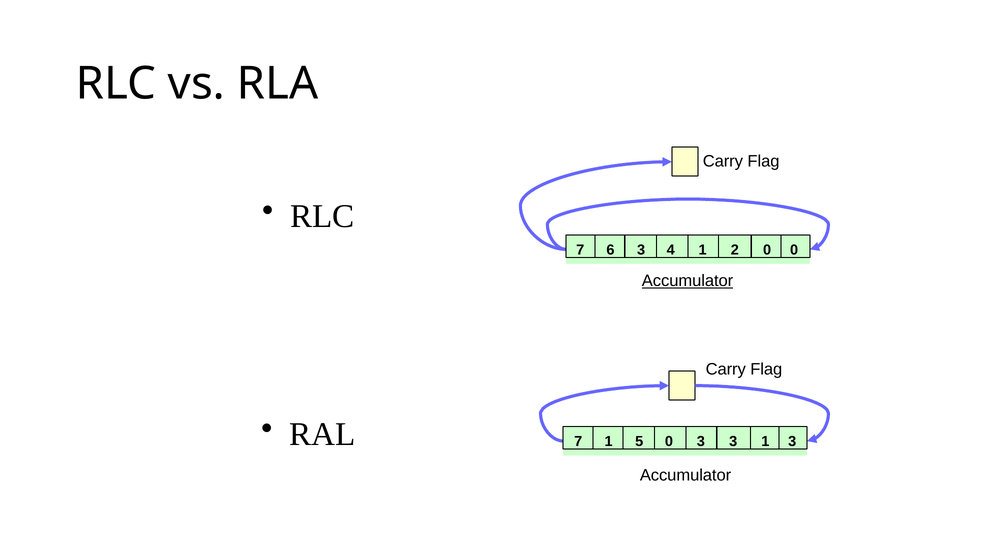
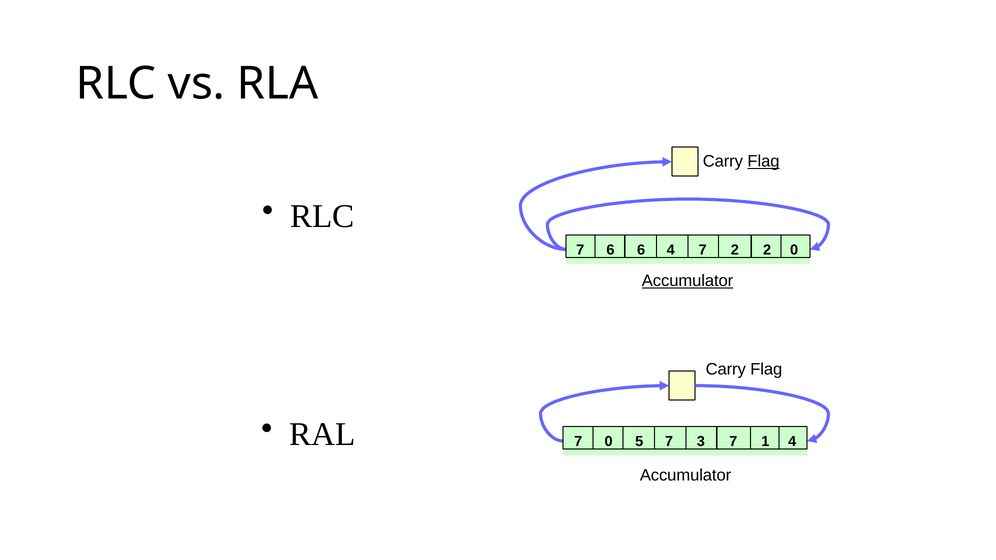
Flag underline: none -> present (763, 161)
6 3: 3 -> 6 (641, 250)
4 1: 1 -> 7 (703, 250)
2 0: 0 -> 2 (767, 250)
7 1: 1 -> 0 (609, 442)
5 0: 0 -> 7 (669, 442)
3 3: 3 -> 7 (733, 442)
1 3: 3 -> 4 (792, 442)
